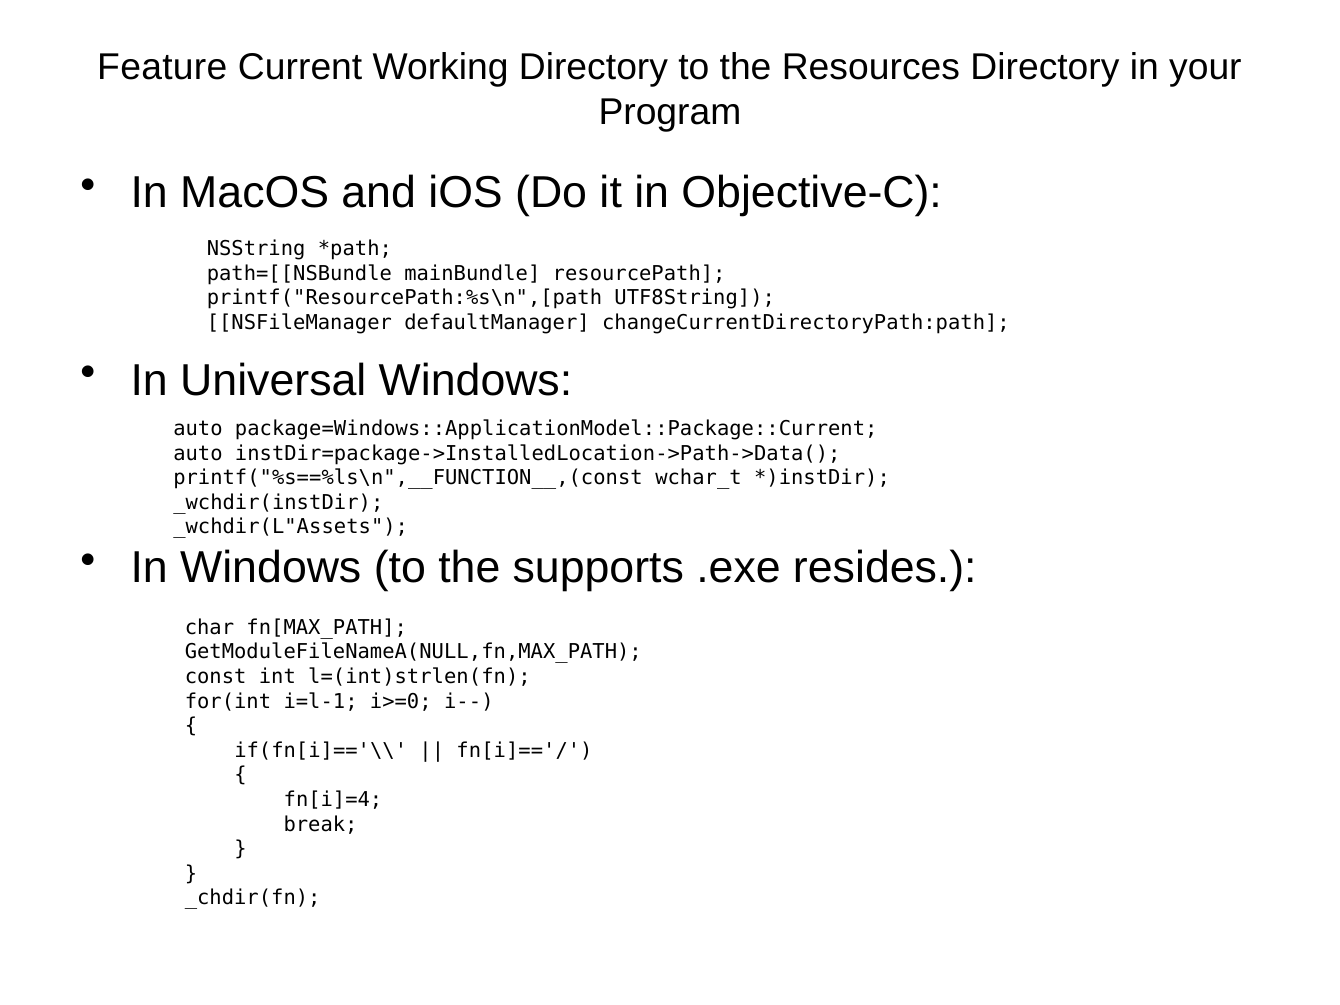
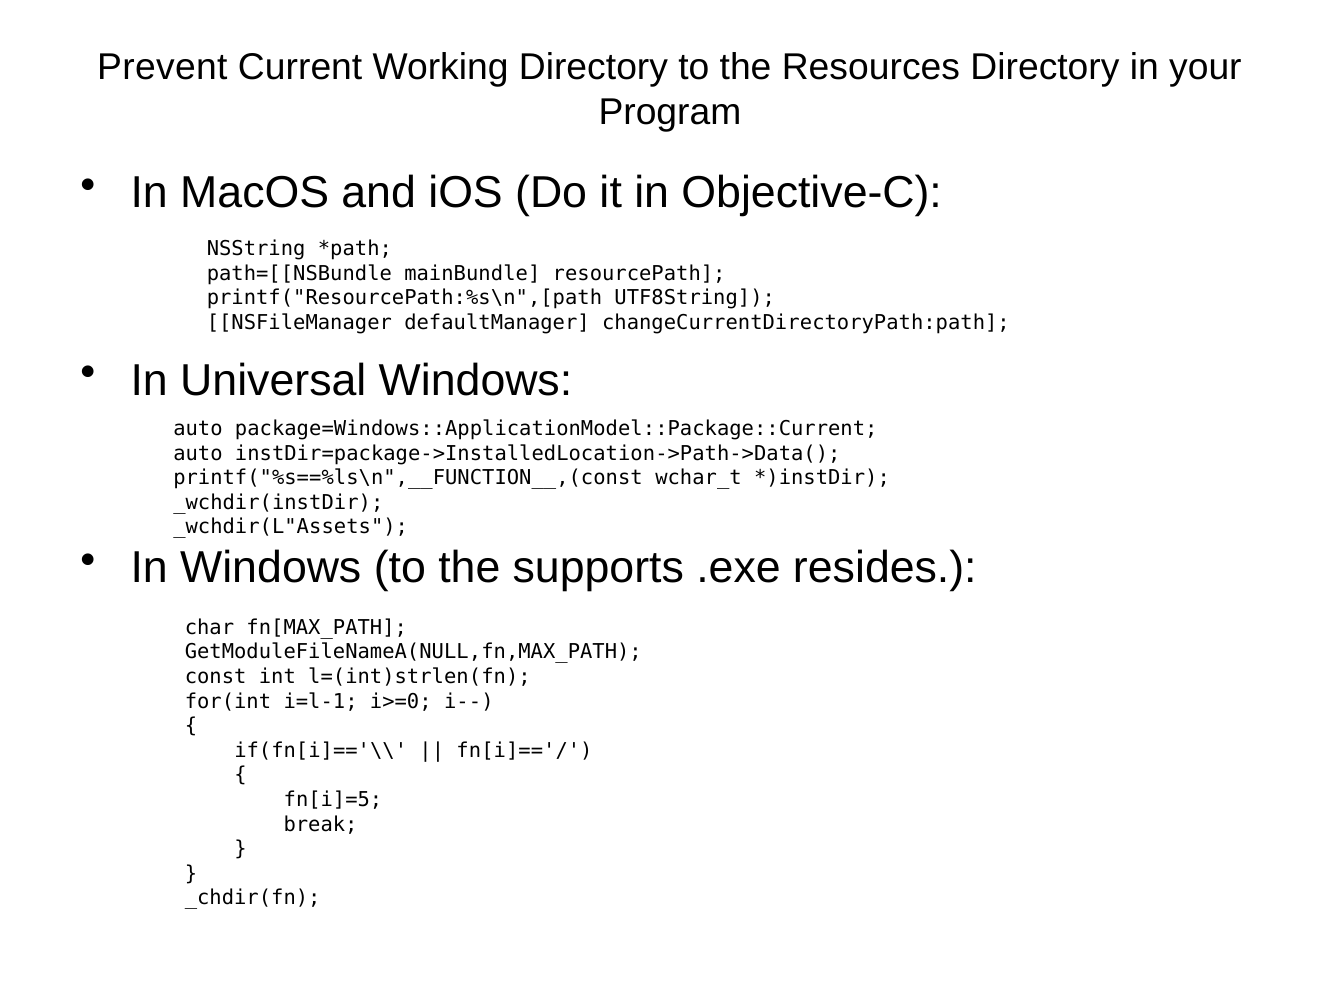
Feature: Feature -> Prevent (162, 67)
fn[i]=4: fn[i]=4 -> fn[i]=5 (333, 800)
